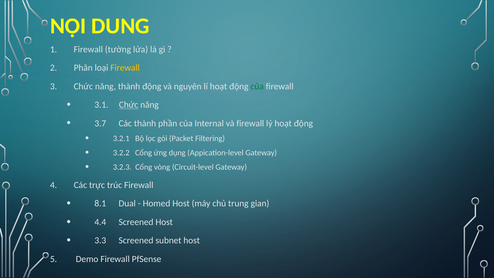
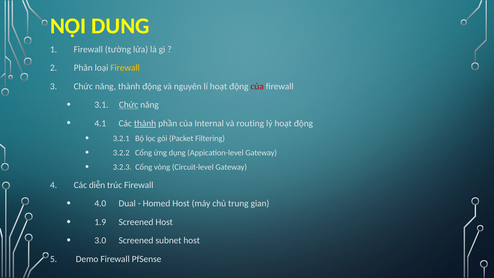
của colour: green -> red (257, 86)
3.7: 3.7 -> 4.1 (100, 123)
thành underline: none -> present (145, 123)
và firewall: firewall -> routing (250, 123)
trực: trực -> diễn (97, 185)
8.1: 8.1 -> 4.0 (100, 204)
4.4: 4.4 -> 1.9 (100, 222)
3.3: 3.3 -> 3.0 (100, 240)
